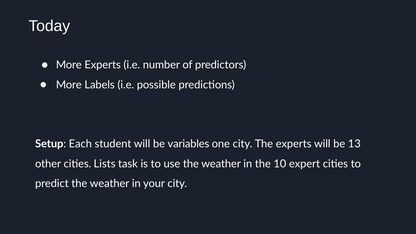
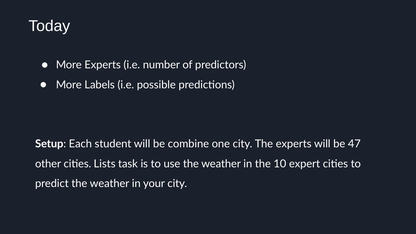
variables: variables -> combine (188, 144)
13: 13 -> 47 (354, 144)
